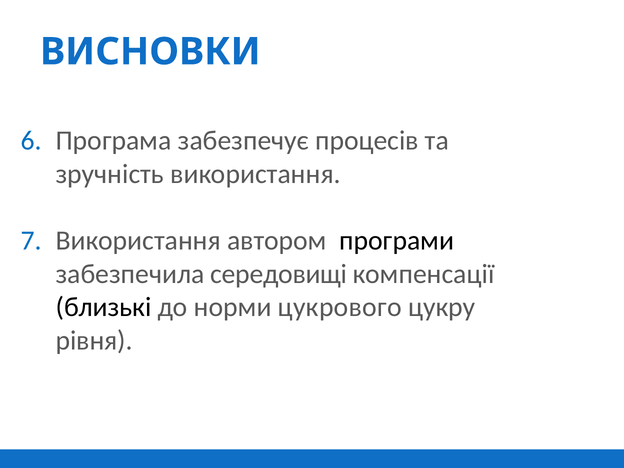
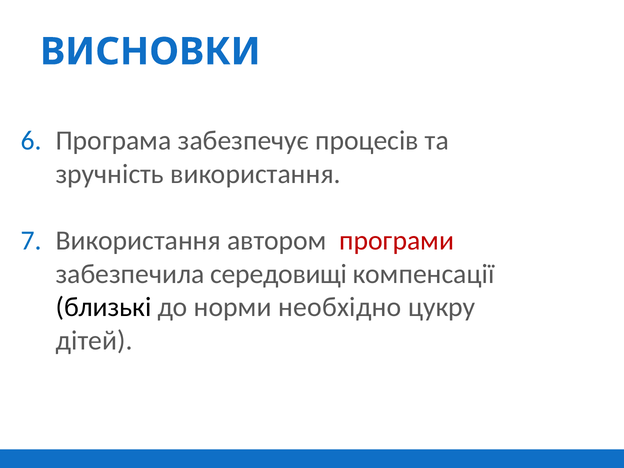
програми colour: black -> red (397, 241)
цукрового: цукрового -> необхідно (340, 307)
рівня: рівня -> дітей (94, 340)
